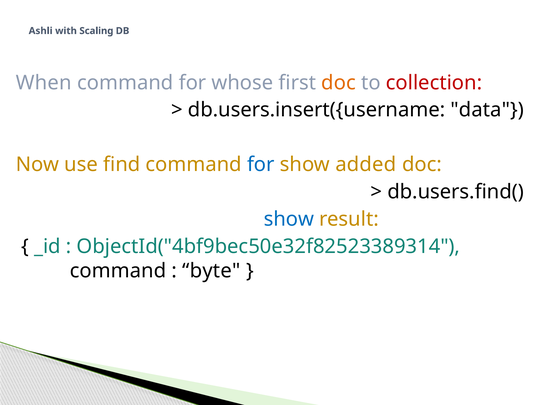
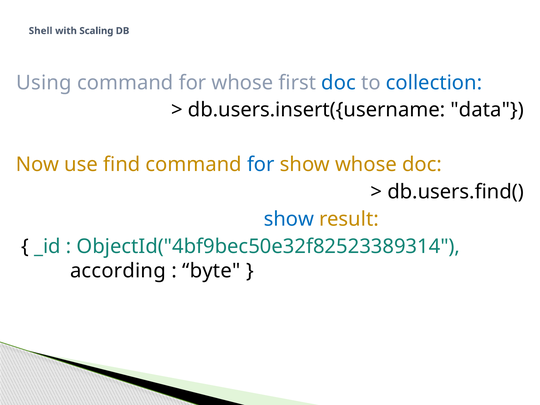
Ashli: Ashli -> Shell (41, 31)
When: When -> Using (44, 83)
doc colour: orange -> blue (339, 83)
collection colour: red -> blue (434, 83)
show added: added -> whose (366, 165)
command: command -> according (118, 271)
